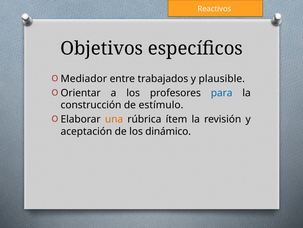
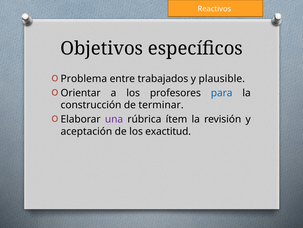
Mediador: Mediador -> Problema (84, 79)
estímulo: estímulo -> terminar (161, 105)
una colour: orange -> purple (114, 119)
dinámico: dinámico -> exactitud (168, 131)
